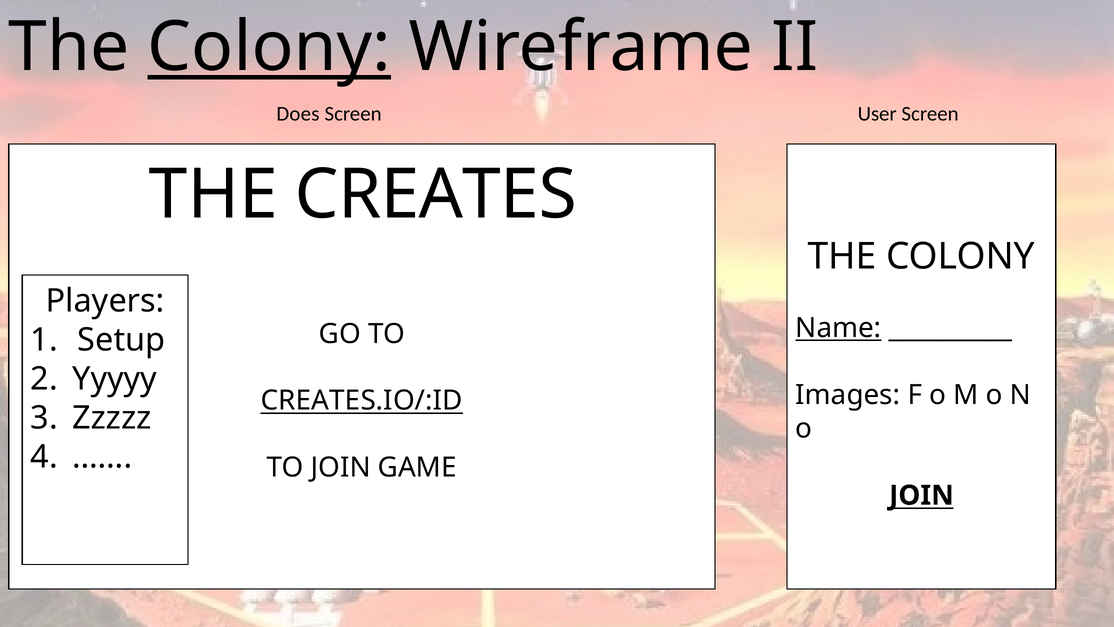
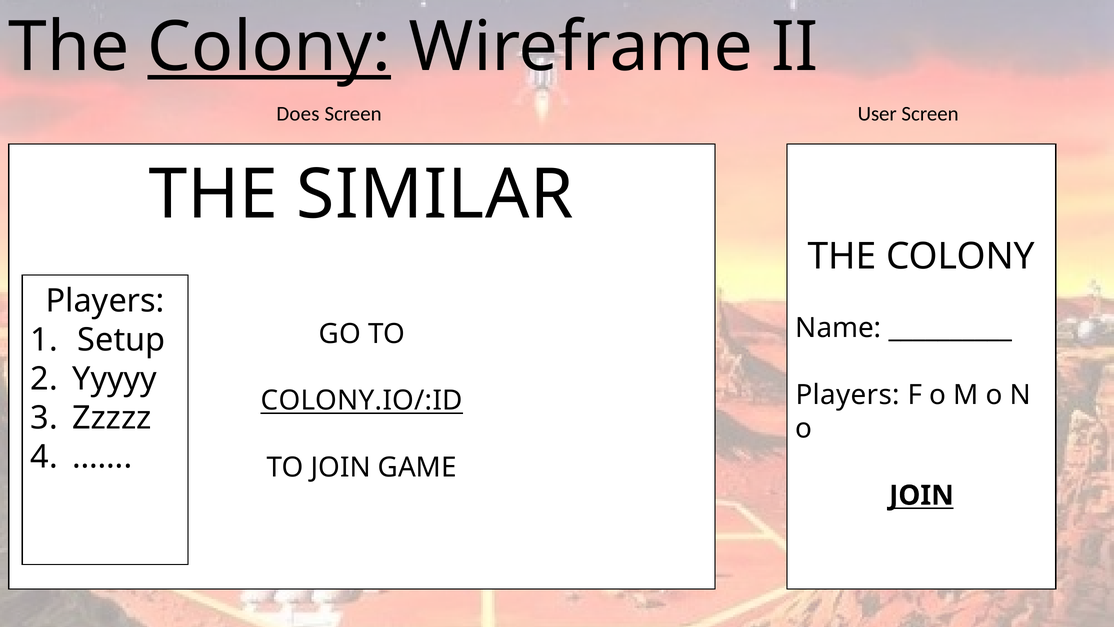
CREATES: CREATES -> SIMILAR (435, 195)
Name underline: present -> none (838, 328)
Images: Images -> Players (848, 395)
CREATES.IO/:ID: CREATES.IO/:ID -> COLONY.IO/:ID (362, 400)
